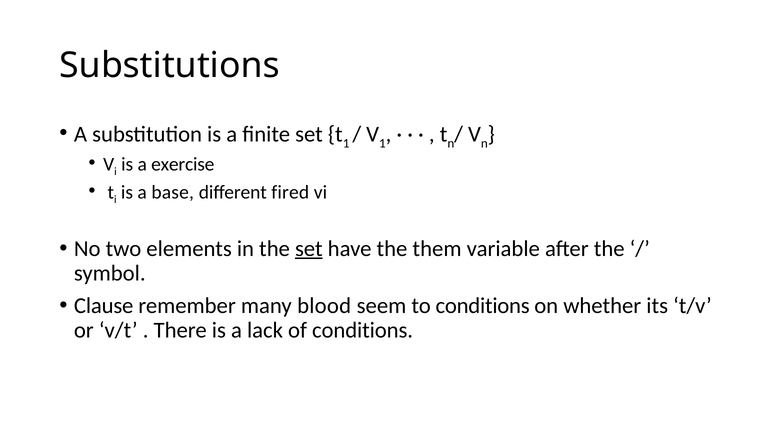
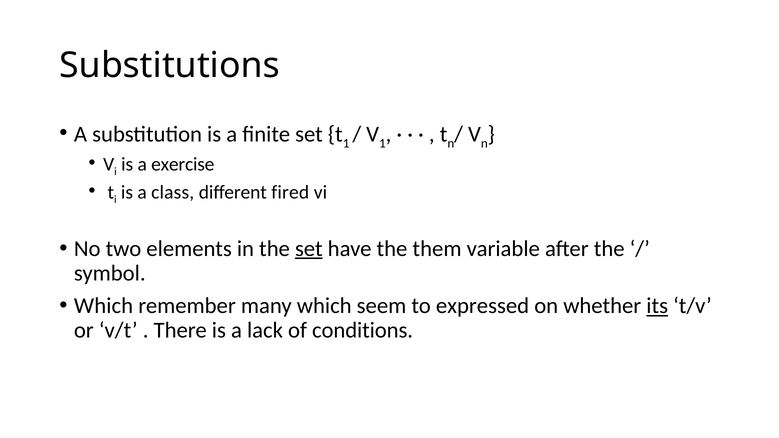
base: base -> class (173, 192)
Clause: Clause -> Which (104, 306)
many blood: blood -> which (324, 306)
to conditions: conditions -> expressed (483, 306)
its underline: none -> present (657, 306)
